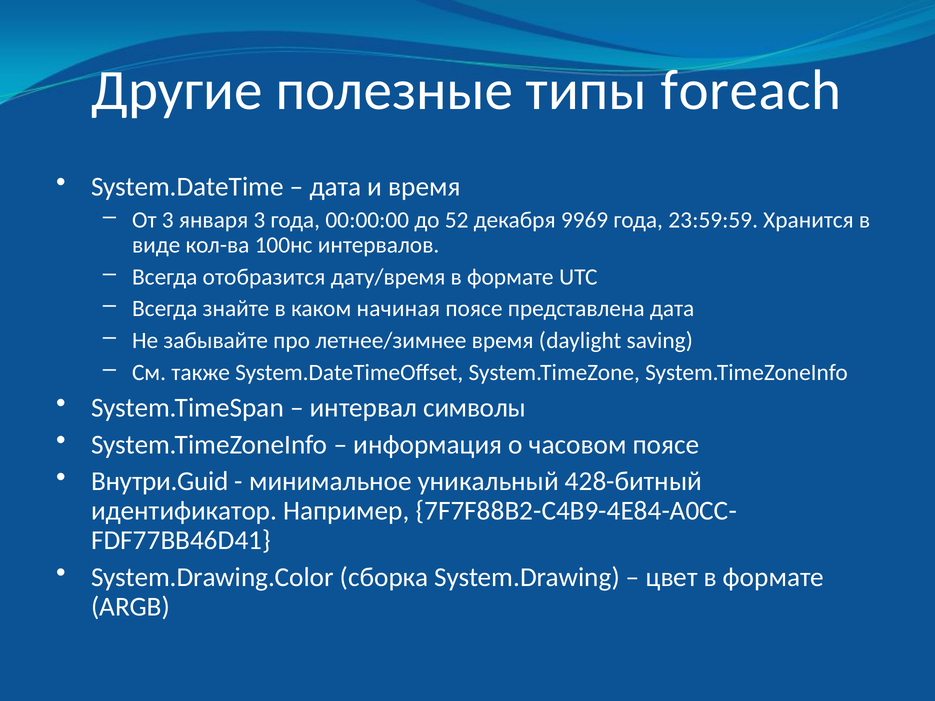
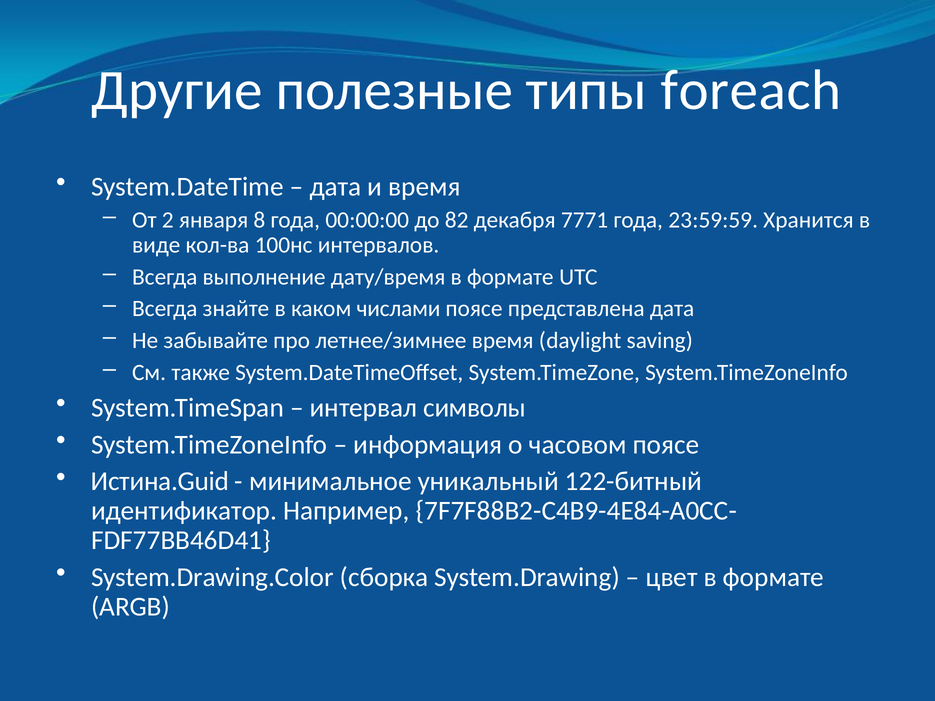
От 3: 3 -> 2 (168, 220)
января 3: 3 -> 8 (259, 220)
52: 52 -> 82 (457, 220)
9969: 9969 -> 7771 (585, 220)
отобразится: отобразится -> выполнение (264, 277)
начиная: начиная -> числами (398, 309)
Внутри.Guid: Внутри.Guid -> Истина.Guid (160, 482)
428-битный: 428-битный -> 122-битный (633, 482)
